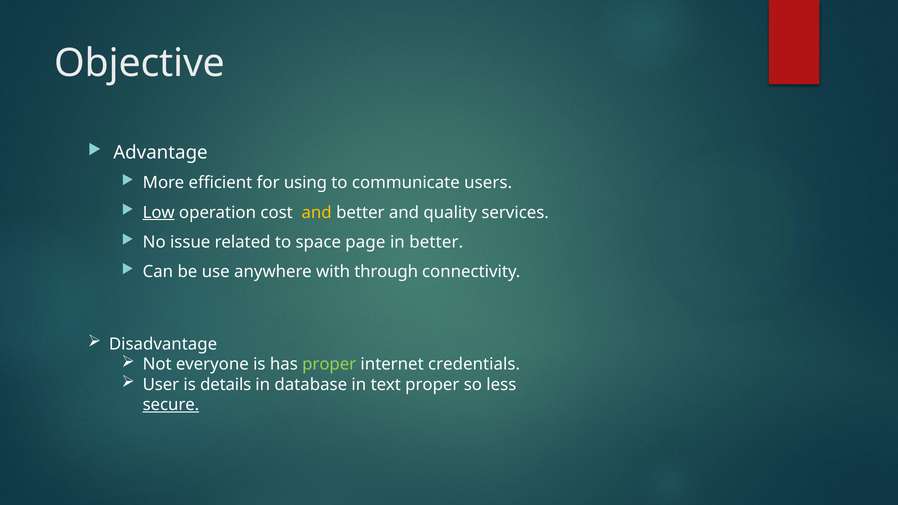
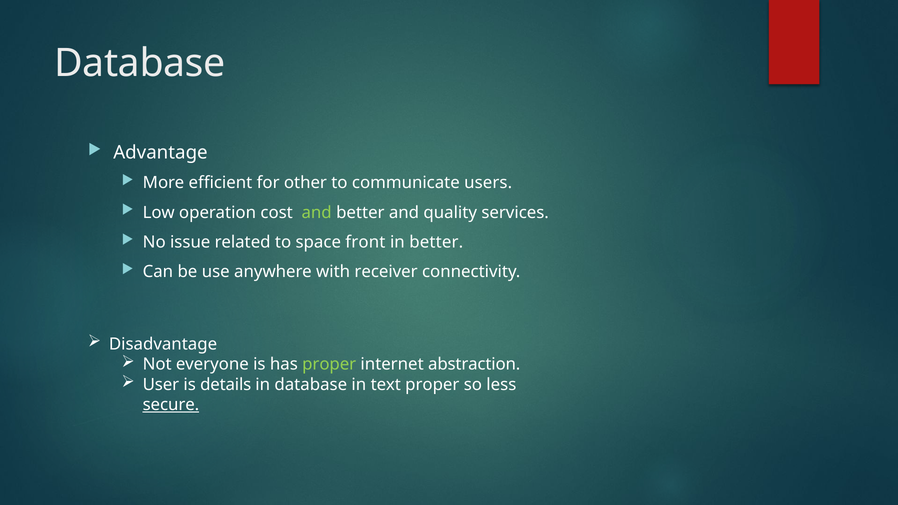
Objective: Objective -> Database (140, 63)
using: using -> other (305, 183)
Low underline: present -> none (159, 213)
and colour: yellow -> light green (317, 213)
page: page -> front (365, 242)
through: through -> receiver (386, 272)
credentials: credentials -> abstraction (474, 364)
